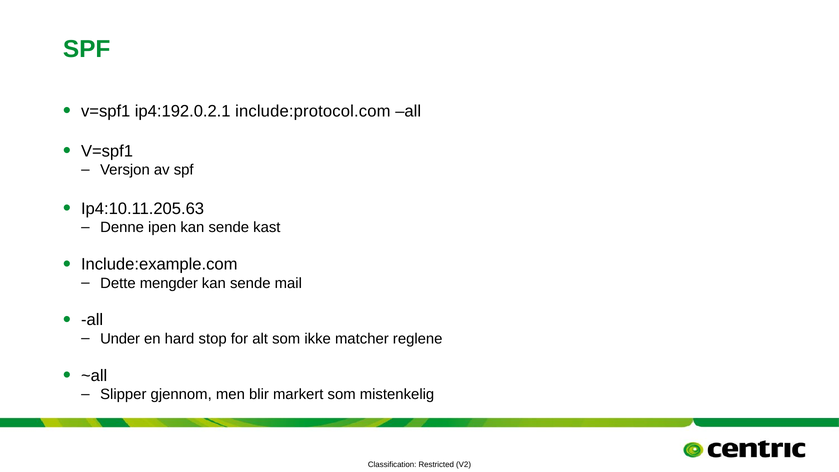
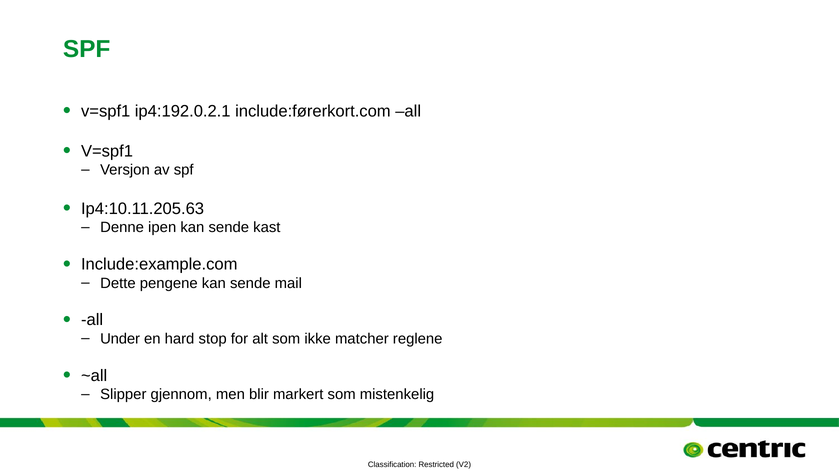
include:protocol.com: include:protocol.com -> include:førerkort.com (313, 111)
mengder: mengder -> pengene (169, 283)
